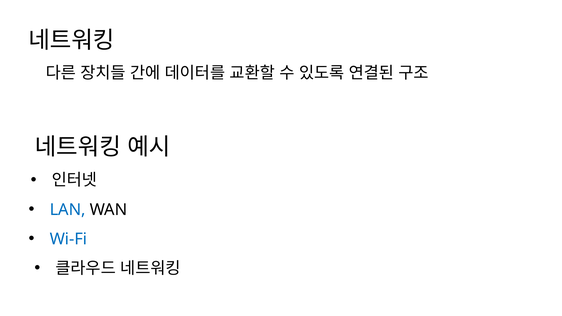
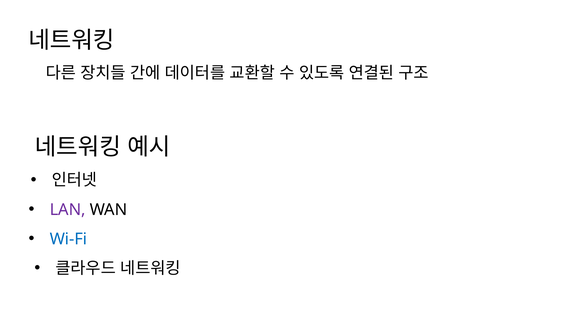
LAN colour: blue -> purple (68, 210)
